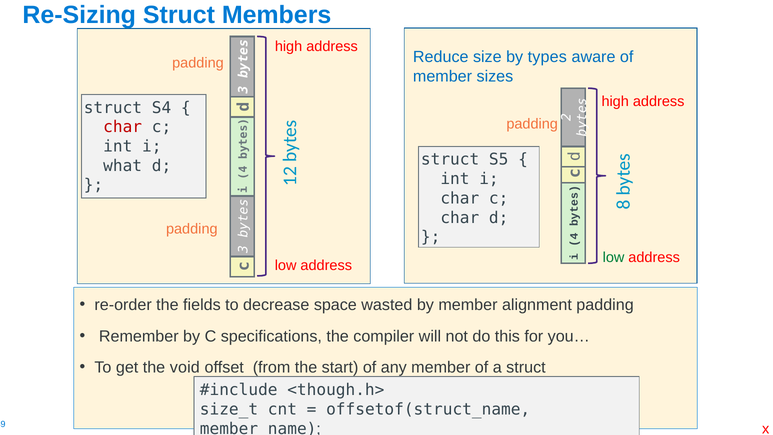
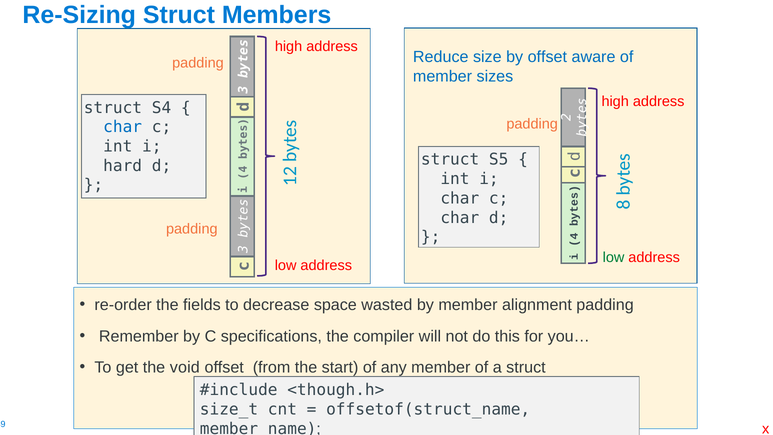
by types: types -> offset (547, 57)
char colour: red -> blue (123, 127)
what: what -> hard (123, 166)
